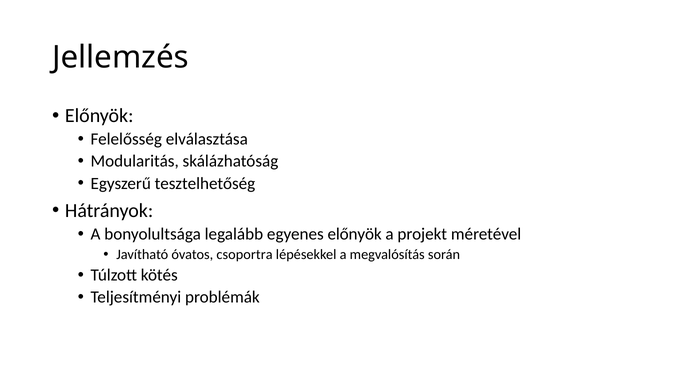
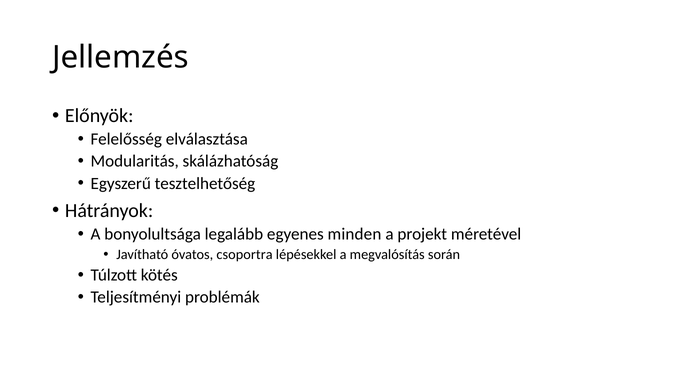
egyenes előnyök: előnyök -> minden (354, 234)
